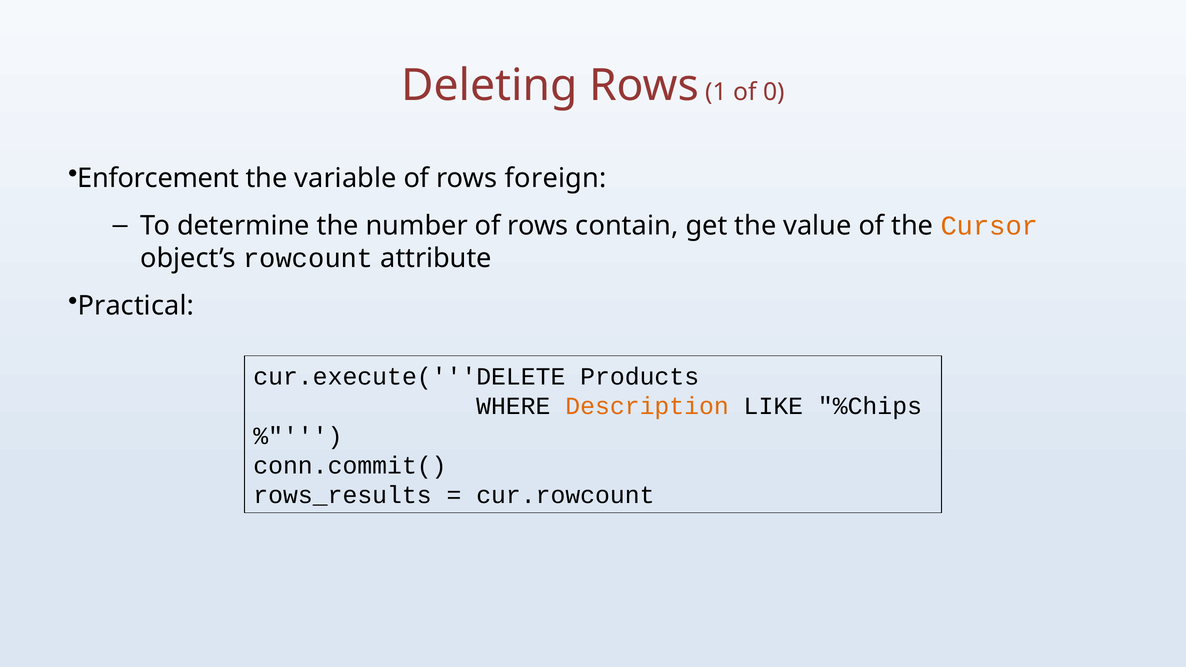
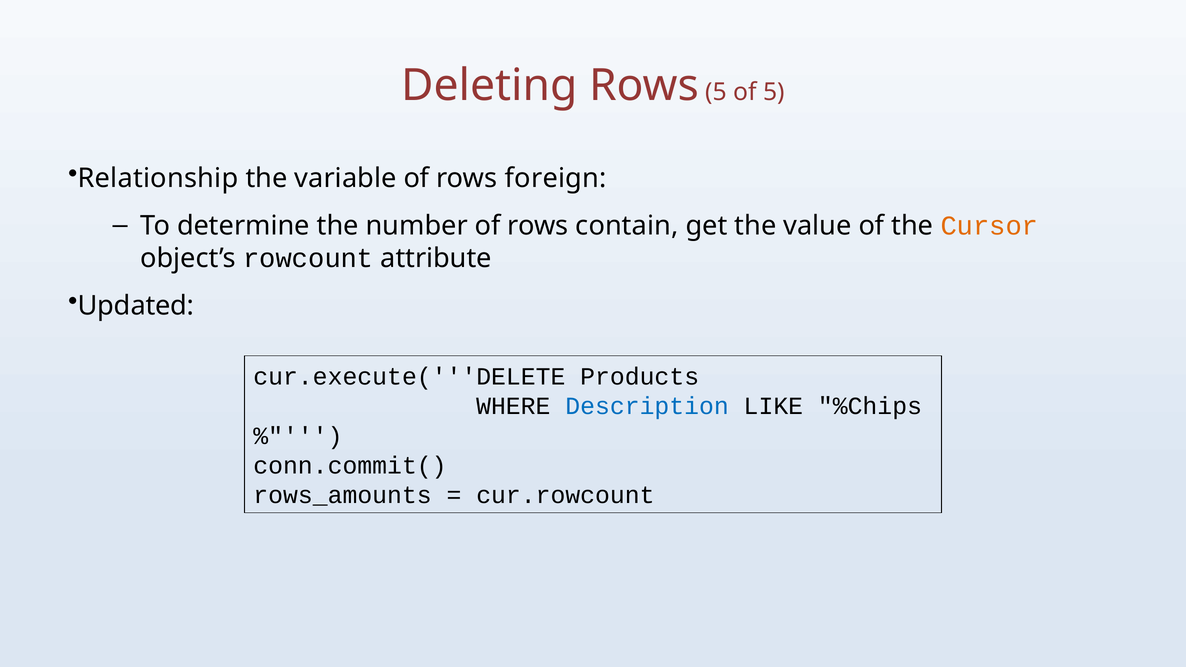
Rows 1: 1 -> 5 (716, 92)
of 0: 0 -> 5 (774, 92)
Enforcement: Enforcement -> Relationship (158, 178)
Practical: Practical -> Updated (136, 306)
Description colour: orange -> blue (647, 406)
rows_results: rows_results -> rows_amounts (343, 495)
